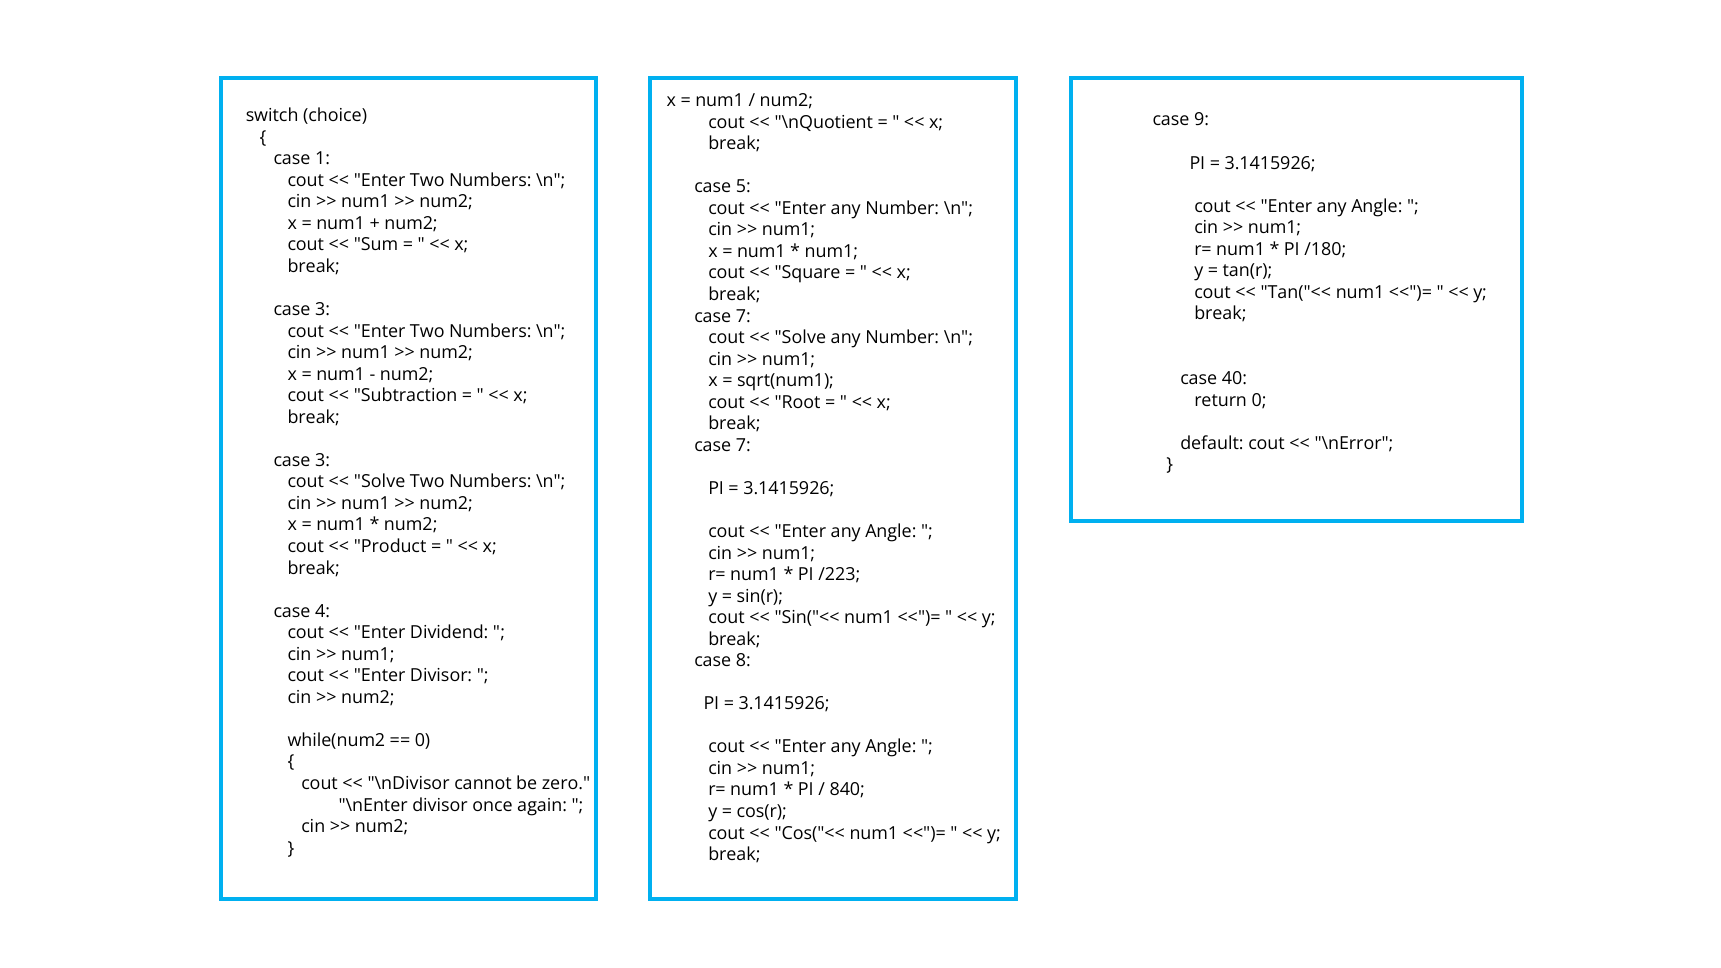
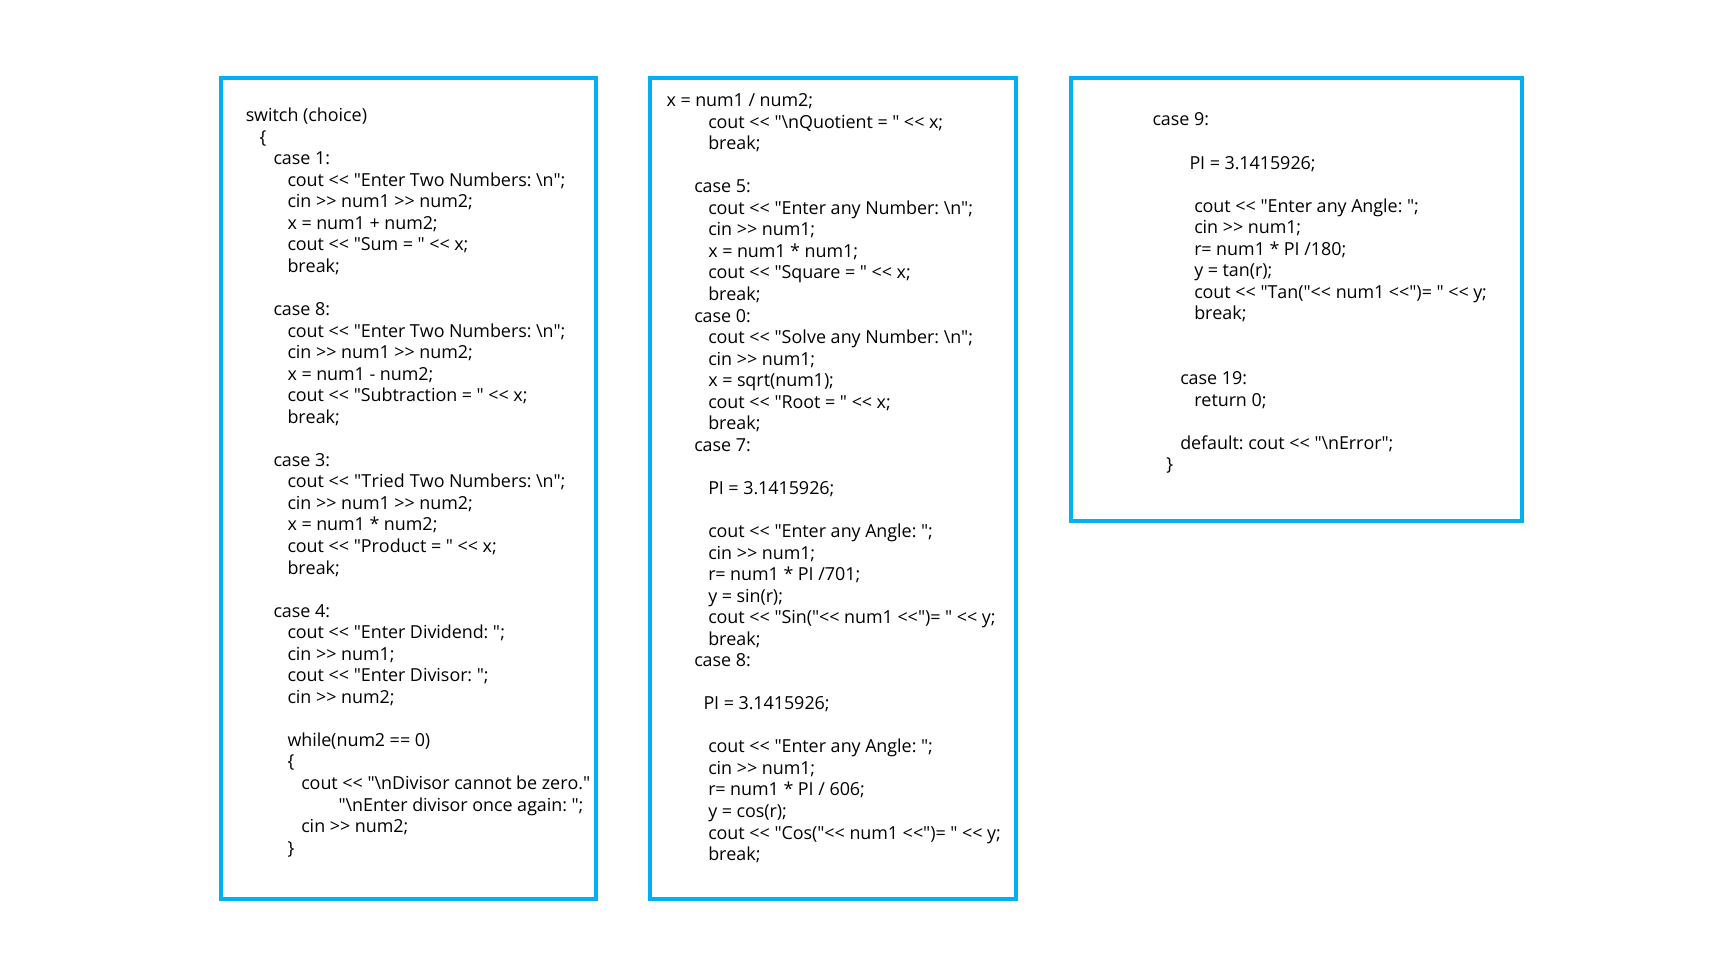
3: 3 -> 8 (323, 310)
7: 7 -> 0 (743, 316)
40: 40 -> 19 (1234, 379)
Solve: Solve -> Tried (380, 482)
/223: /223 -> /701 (839, 575)
840: 840 -> 606 (847, 790)
